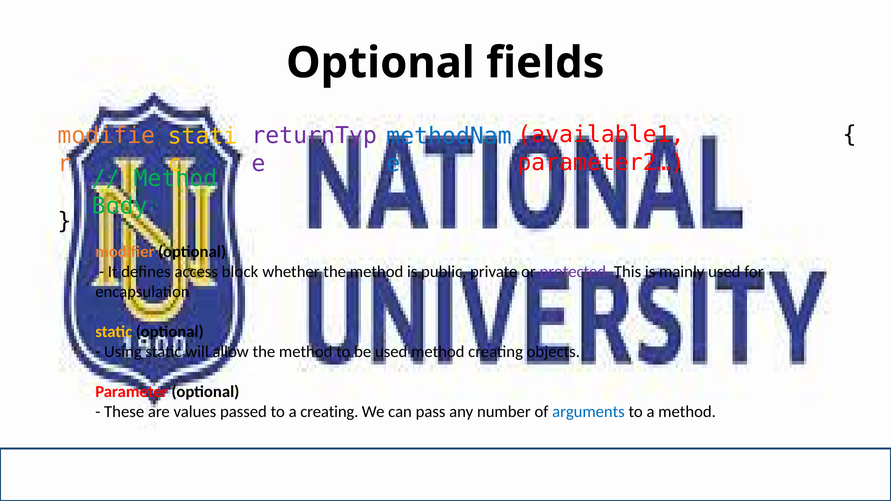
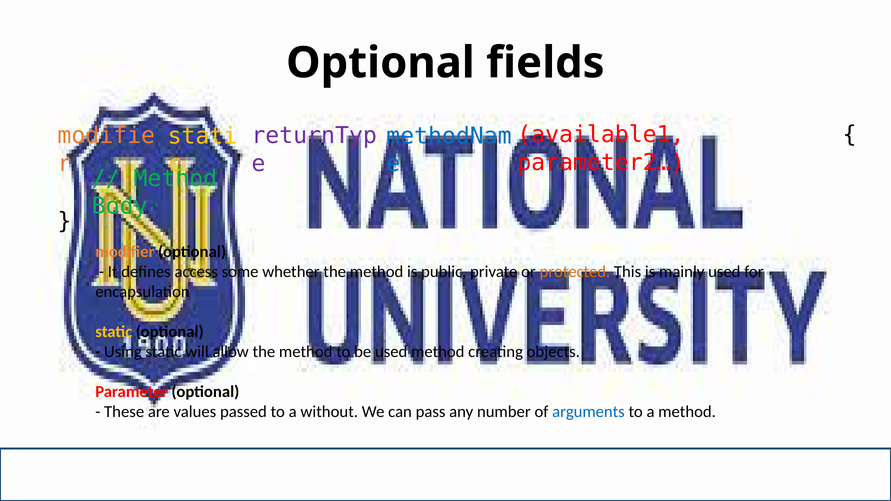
block: block -> some (240, 272)
protected colour: purple -> orange (575, 272)
a creating: creating -> without (329, 412)
